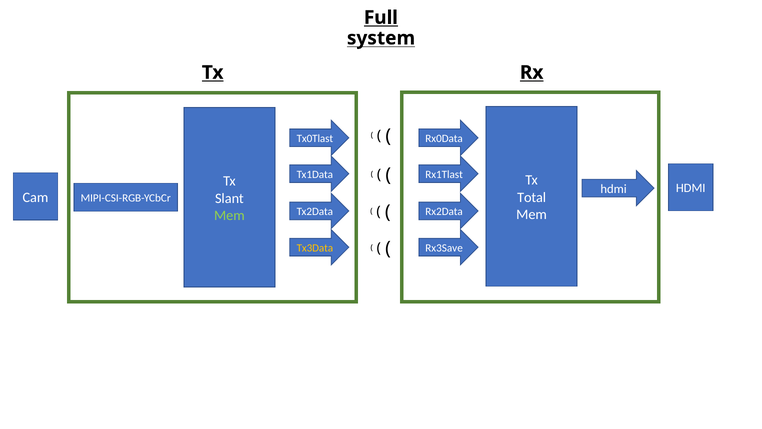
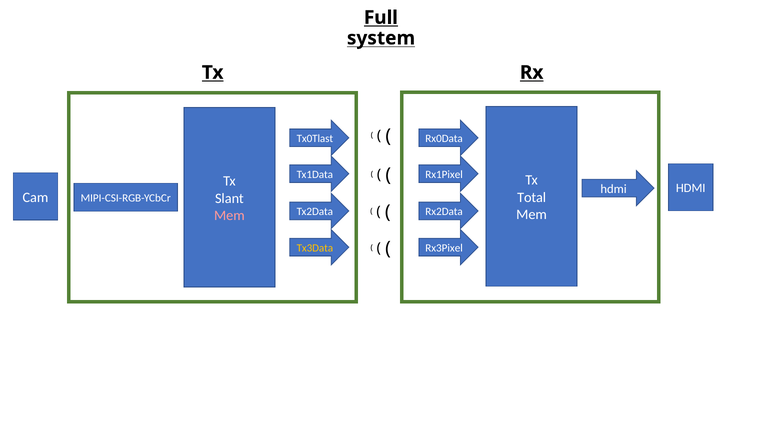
Rx1Tlast: Rx1Tlast -> Rx1Pixel (444, 174)
Mem colour: light green -> pink (229, 215)
Rx3Save: Rx3Save -> Rx3Pixel (444, 248)
